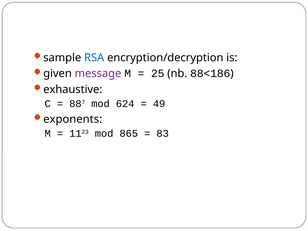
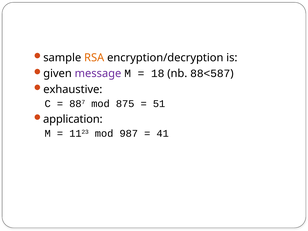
RSA colour: blue -> orange (94, 58)
25: 25 -> 18 (158, 74)
88<186: 88<186 -> 88<587 (210, 74)
624: 624 -> 875 (125, 104)
49: 49 -> 51 (159, 104)
exponents: exponents -> application (73, 119)
865: 865 -> 987 (129, 133)
83: 83 -> 41 (163, 133)
